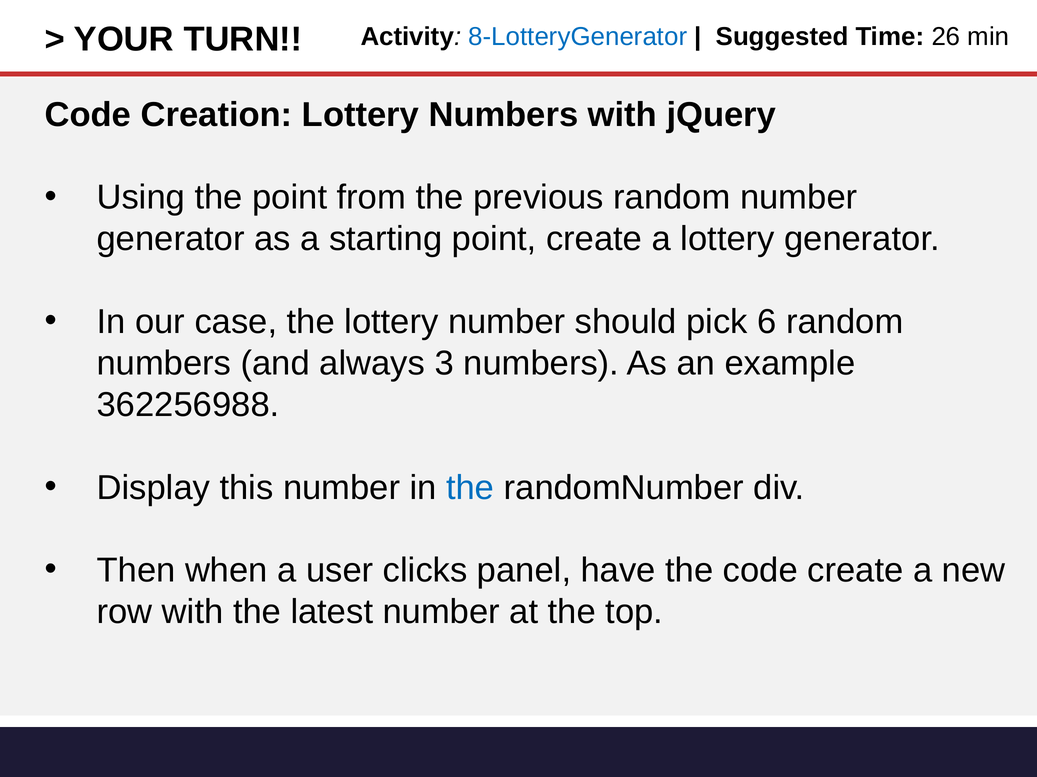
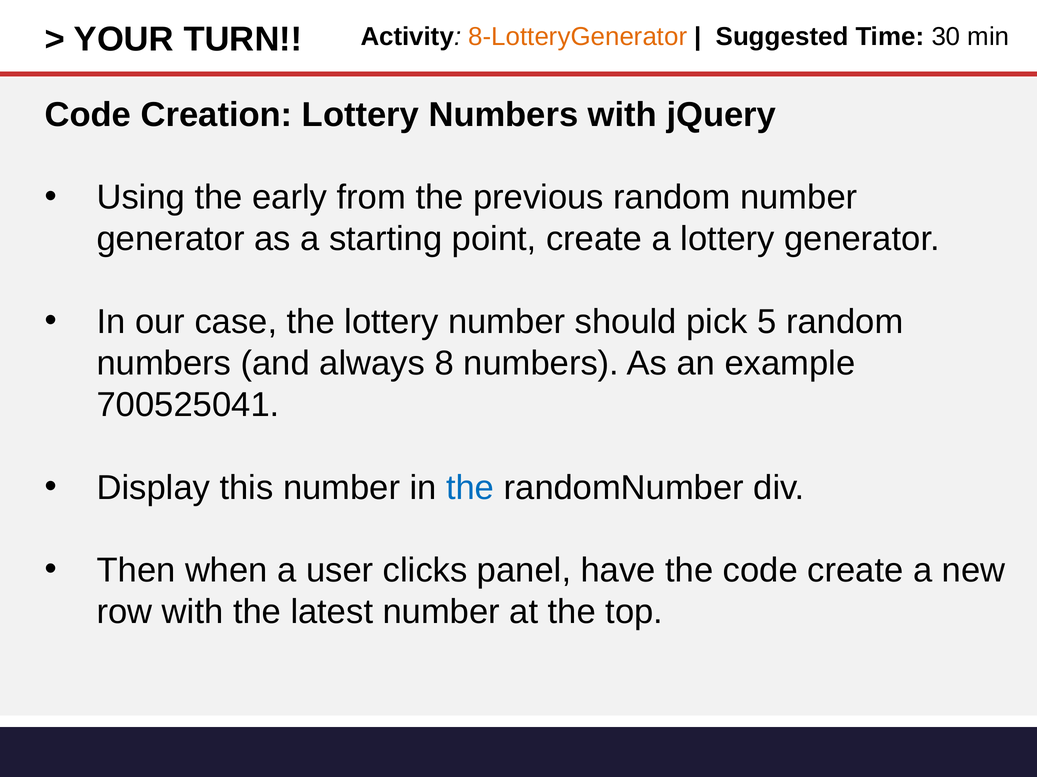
8-LotteryGenerator colour: blue -> orange (578, 37)
26: 26 -> 30 (946, 37)
the point: point -> early (290, 198)
6: 6 -> 5 (767, 322)
3: 3 -> 8 (444, 364)
362256988: 362256988 -> 700525041 (188, 405)
